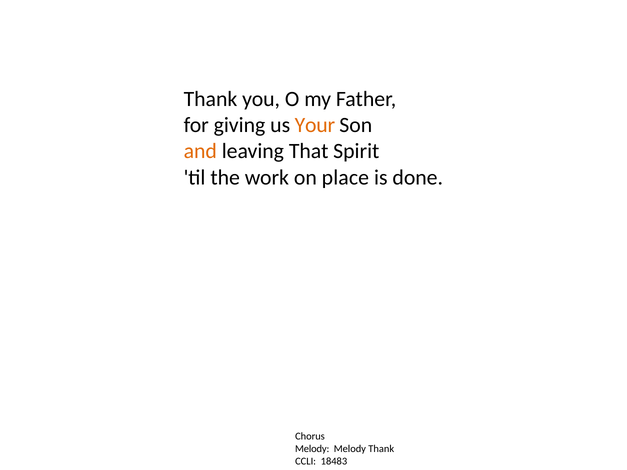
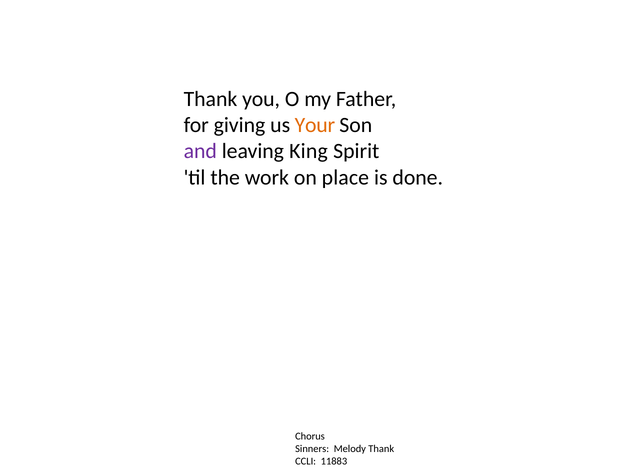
and colour: orange -> purple (200, 151)
That: That -> King (309, 151)
Melody: Melody -> Sinners (312, 449)
18483: 18483 -> 11883 (334, 461)
